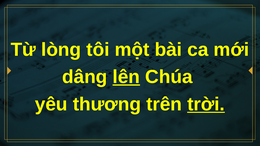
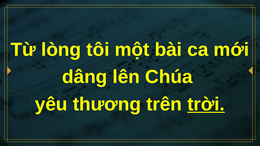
lên underline: present -> none (126, 77)
